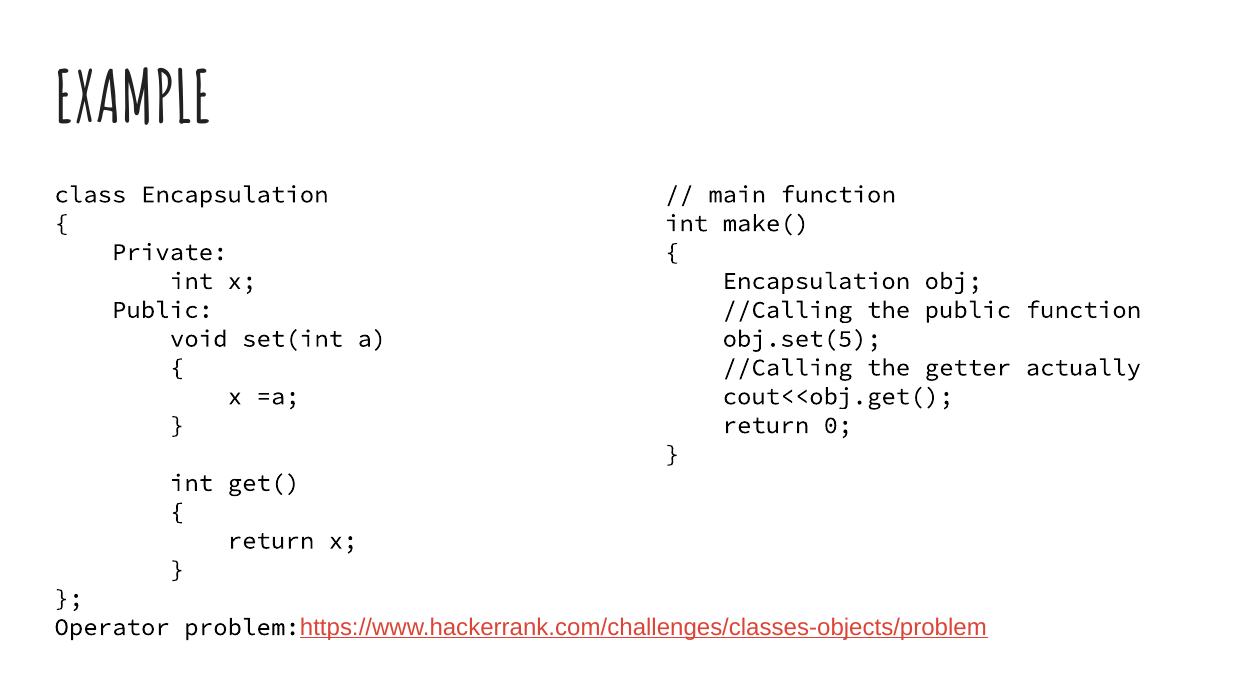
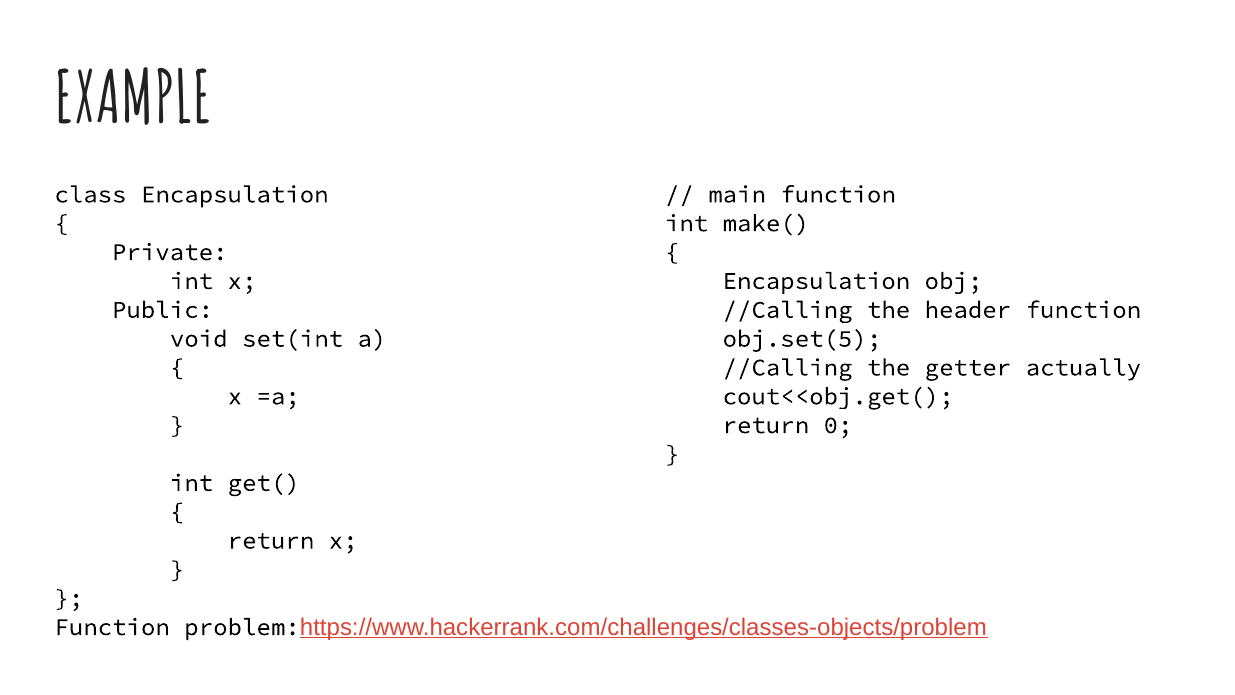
the public: public -> header (968, 310)
Operator: Operator -> Function (112, 627)
